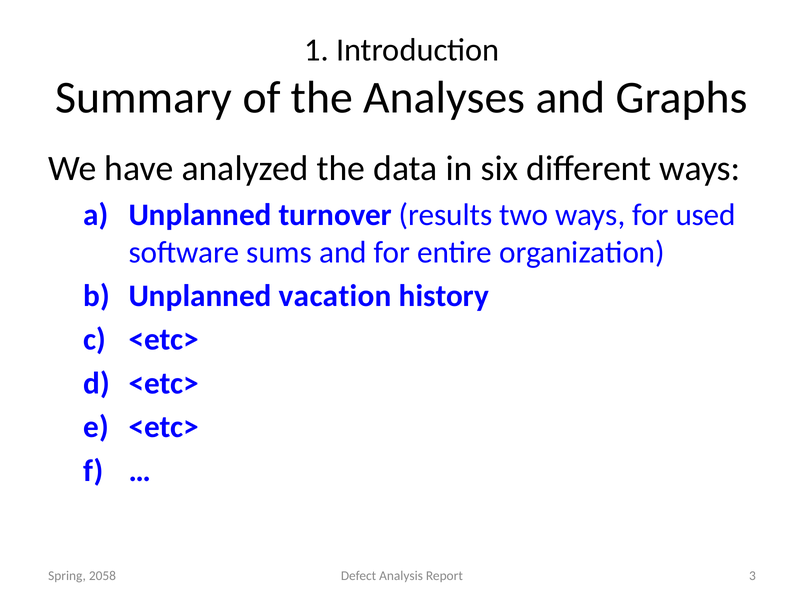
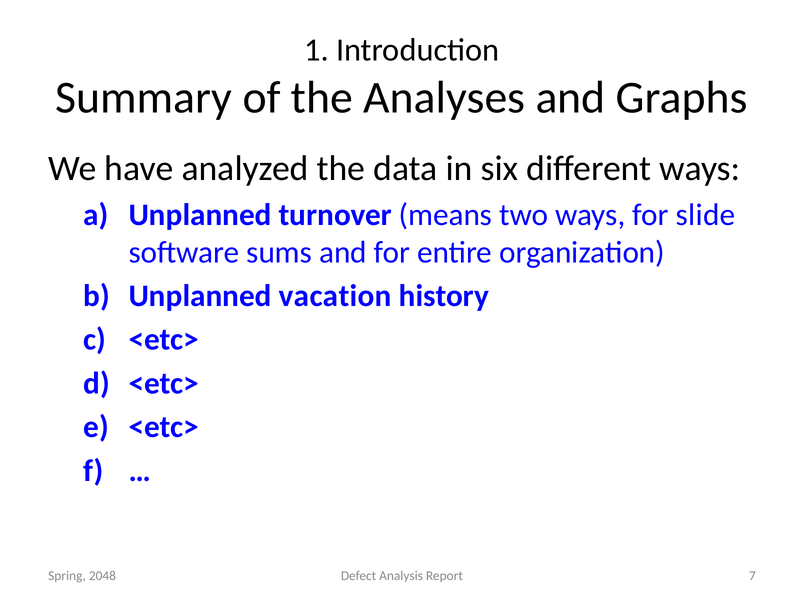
results: results -> means (446, 215)
used: used -> slide (705, 215)
3: 3 -> 7 (752, 576)
2058: 2058 -> 2048 (102, 576)
